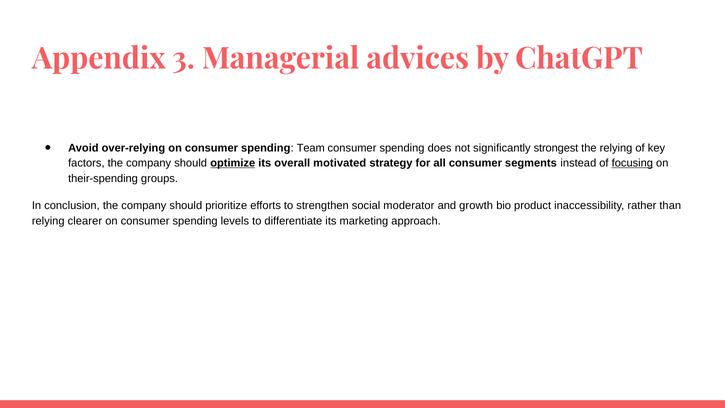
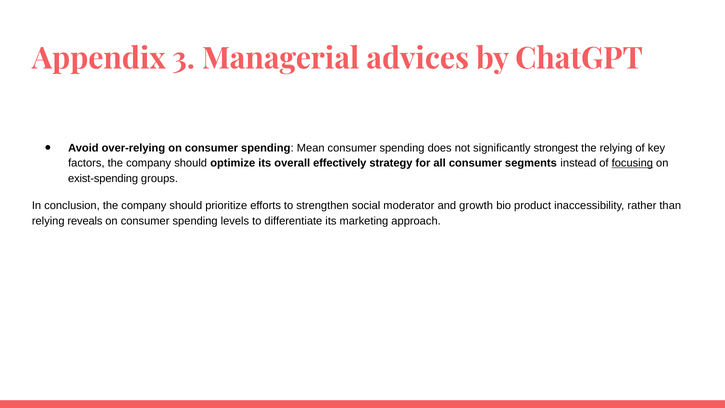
Team: Team -> Mean (311, 148)
optimize underline: present -> none (233, 163)
motivated: motivated -> effectively (340, 163)
their-spending: their-spending -> exist-spending (103, 178)
clearer: clearer -> reveals (85, 221)
